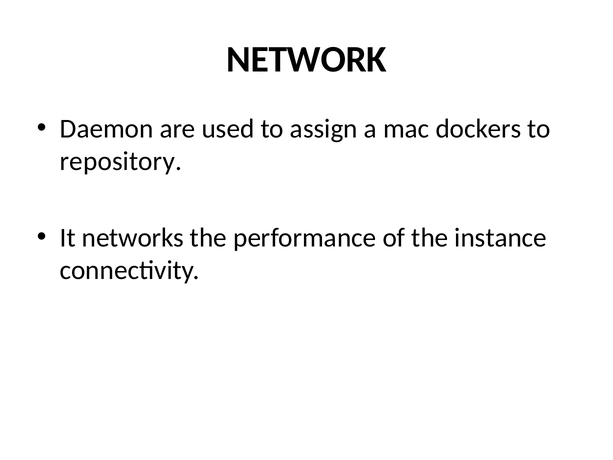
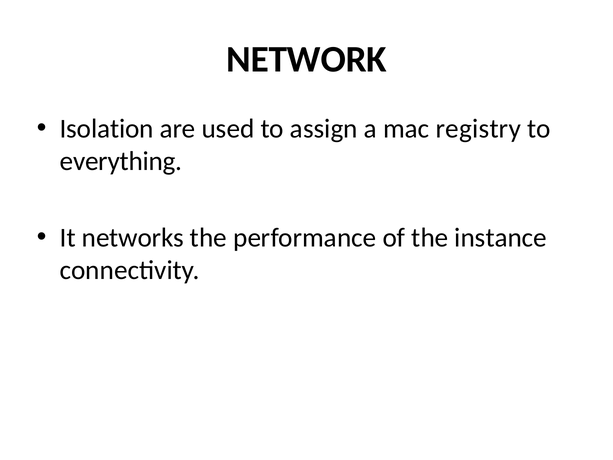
Daemon: Daemon -> Isolation (107, 129)
dockers: dockers -> registry (478, 129)
repository: repository -> everything (121, 161)
